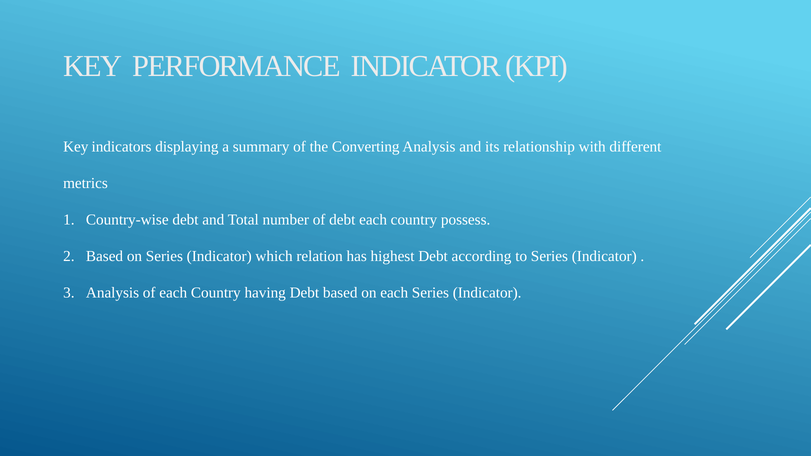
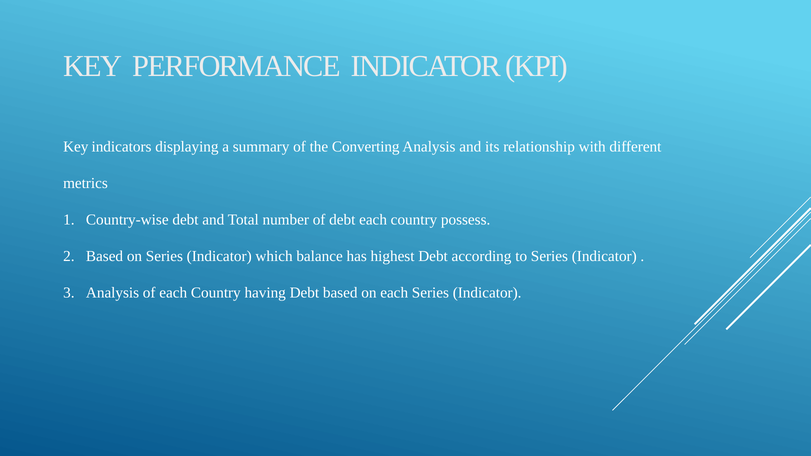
relation: relation -> balance (320, 256)
